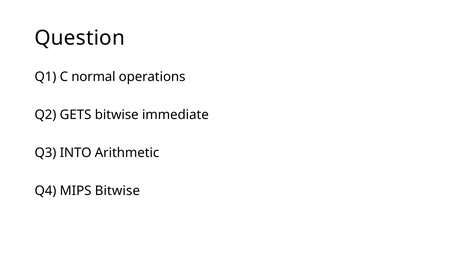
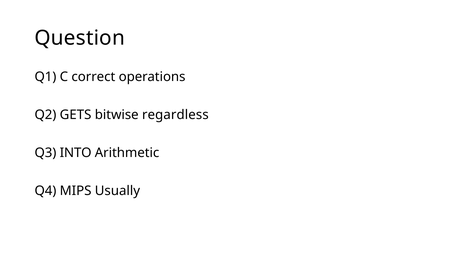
normal: normal -> correct (93, 77)
immediate: immediate -> regardless (175, 115)
MIPS Bitwise: Bitwise -> Usually (117, 191)
